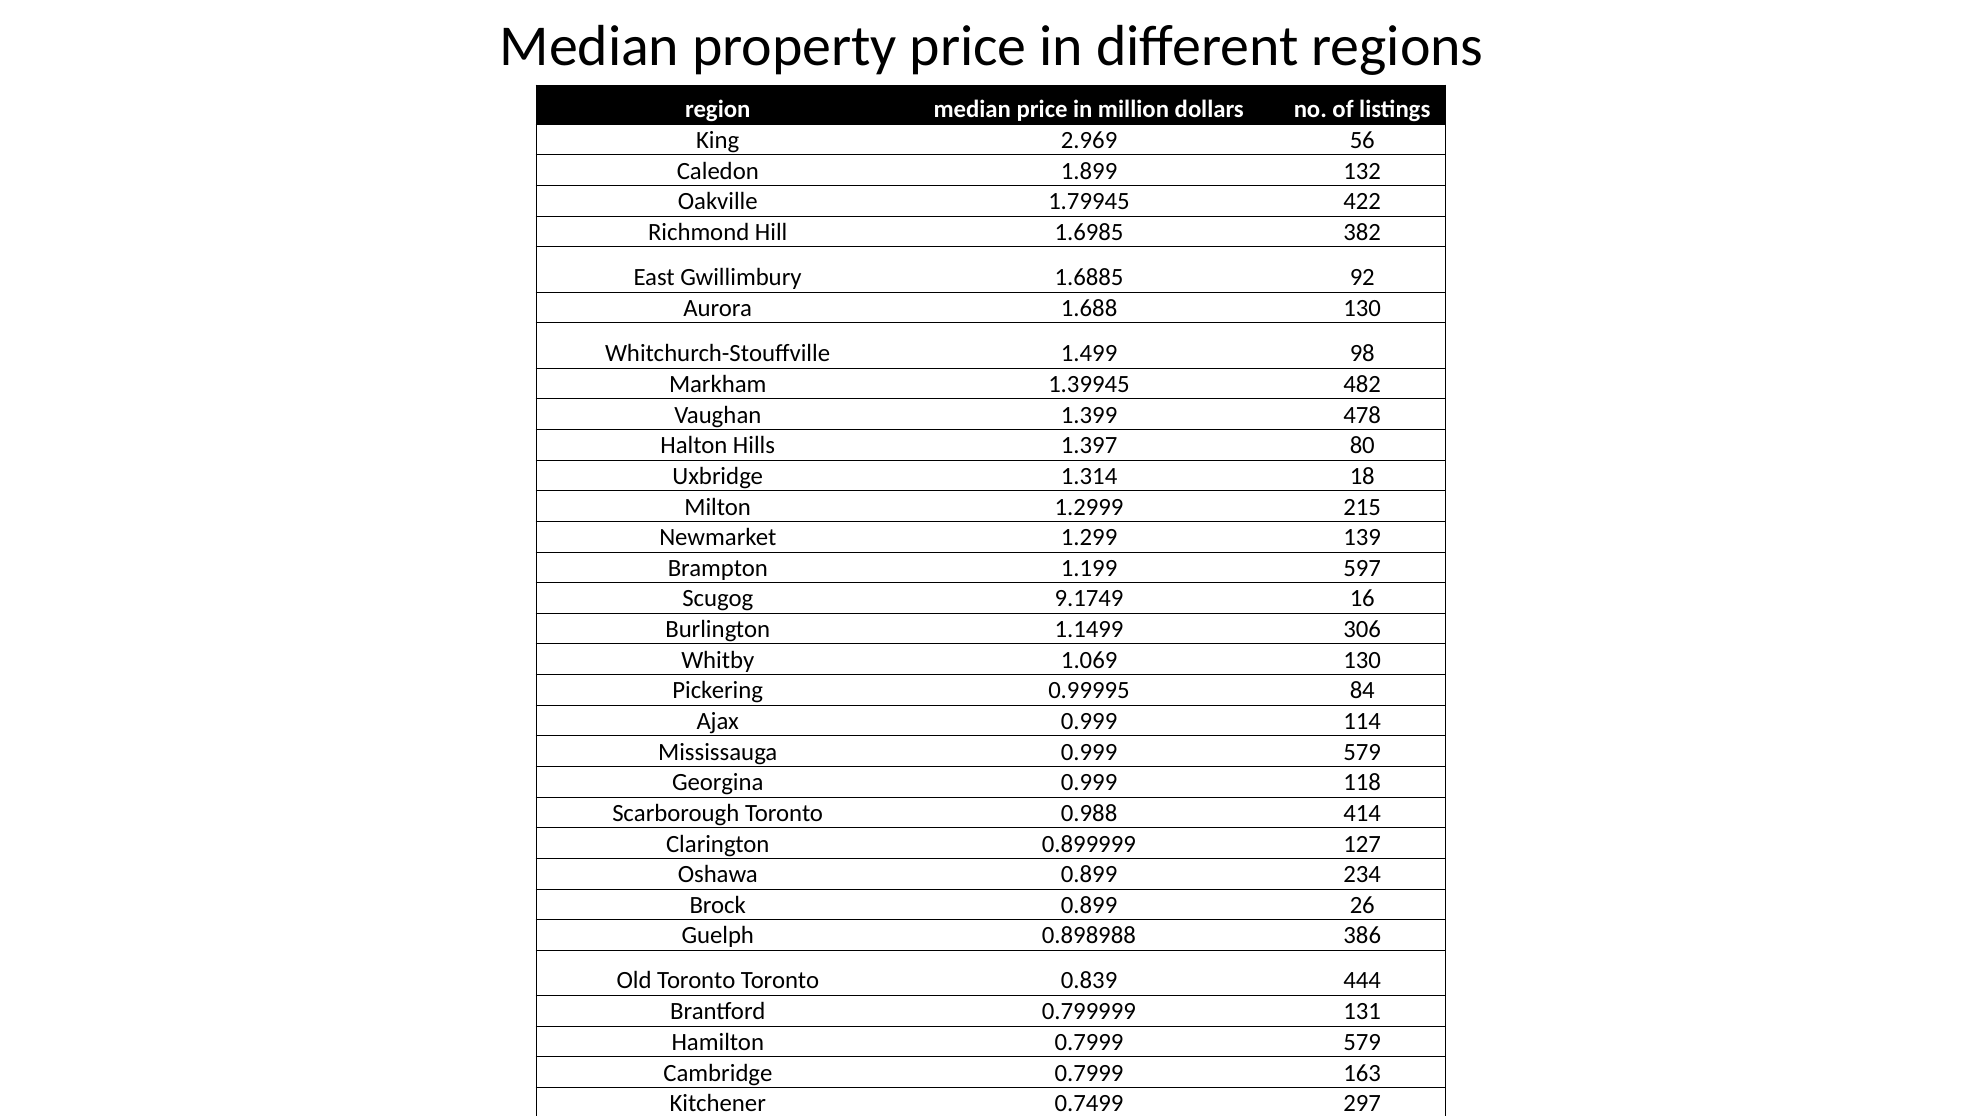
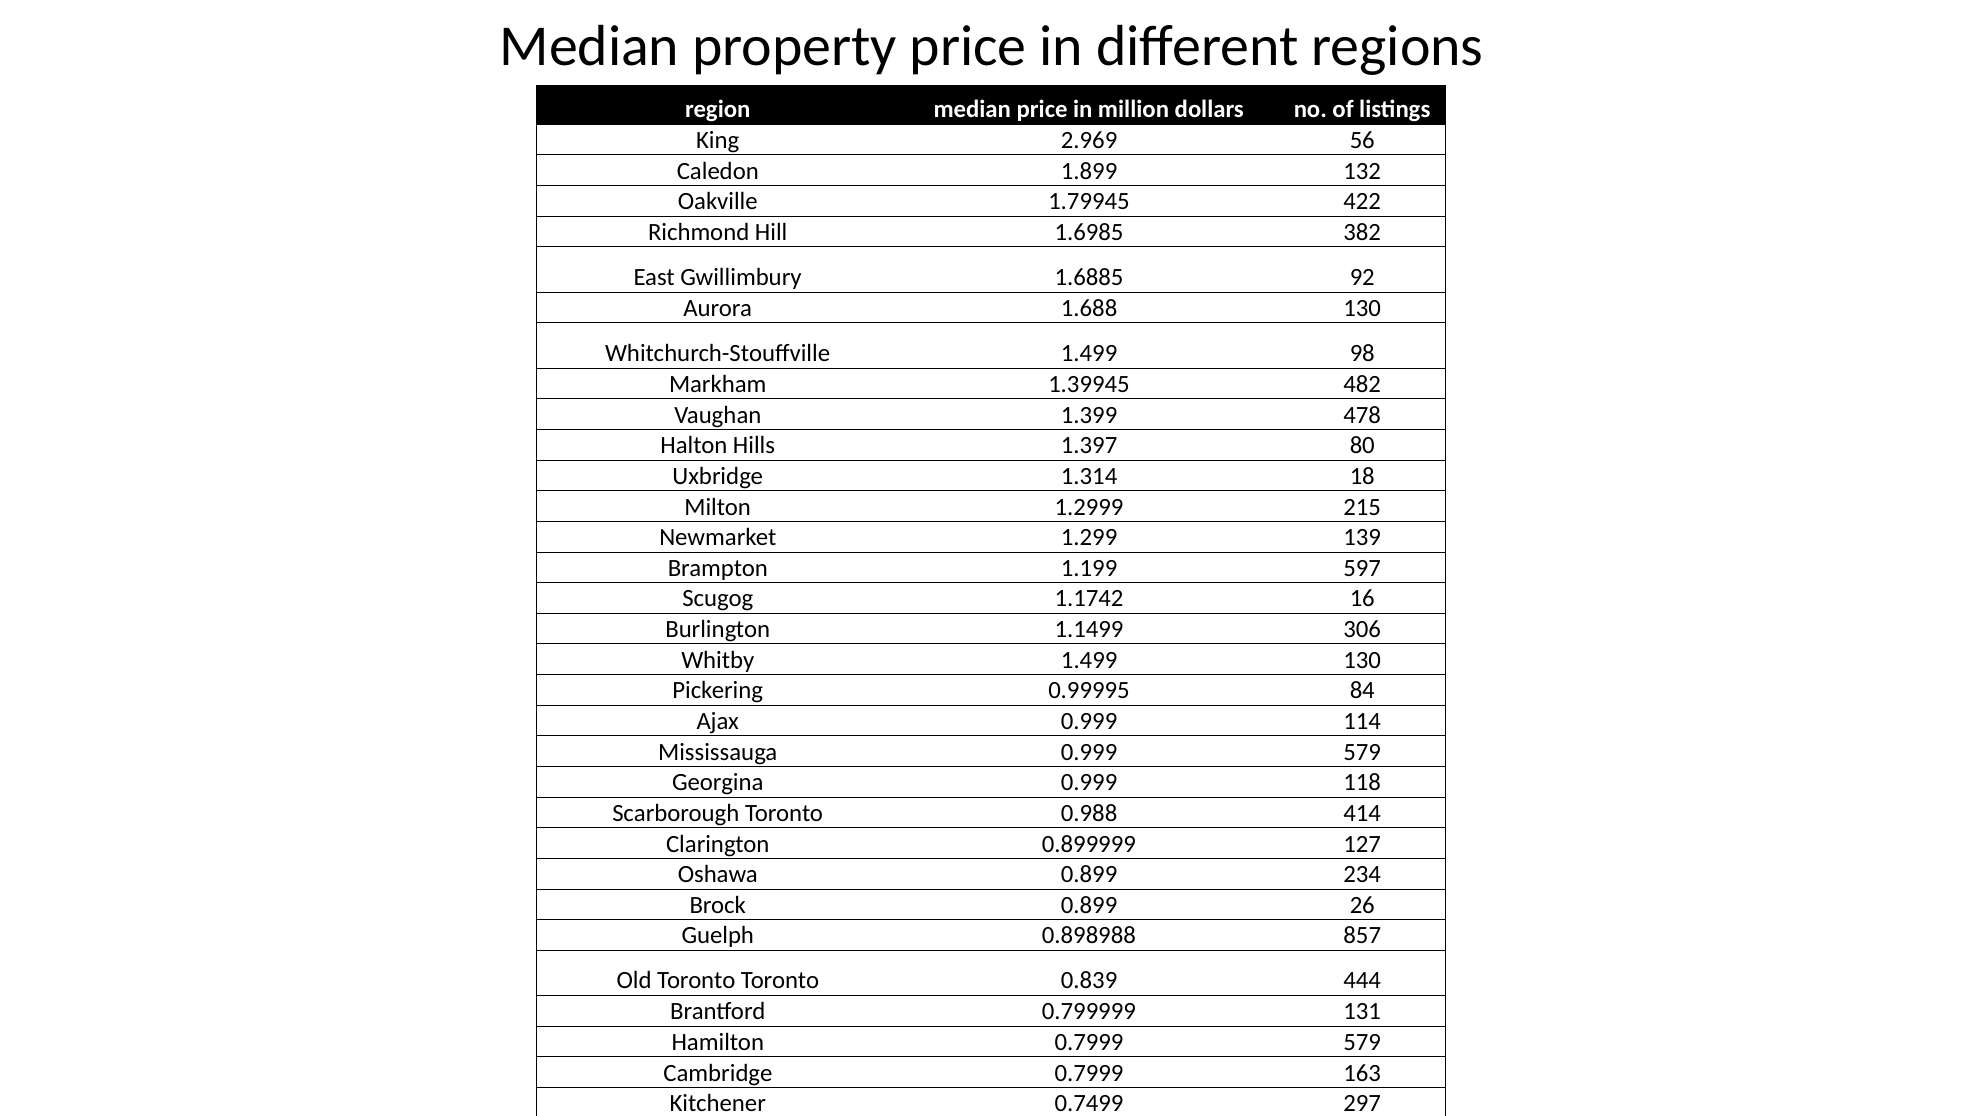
9.1749: 9.1749 -> 1.1742 (1089, 599)
Whitby 1.069: 1.069 -> 1.499 (1089, 660)
386: 386 -> 857 (1362, 936)
